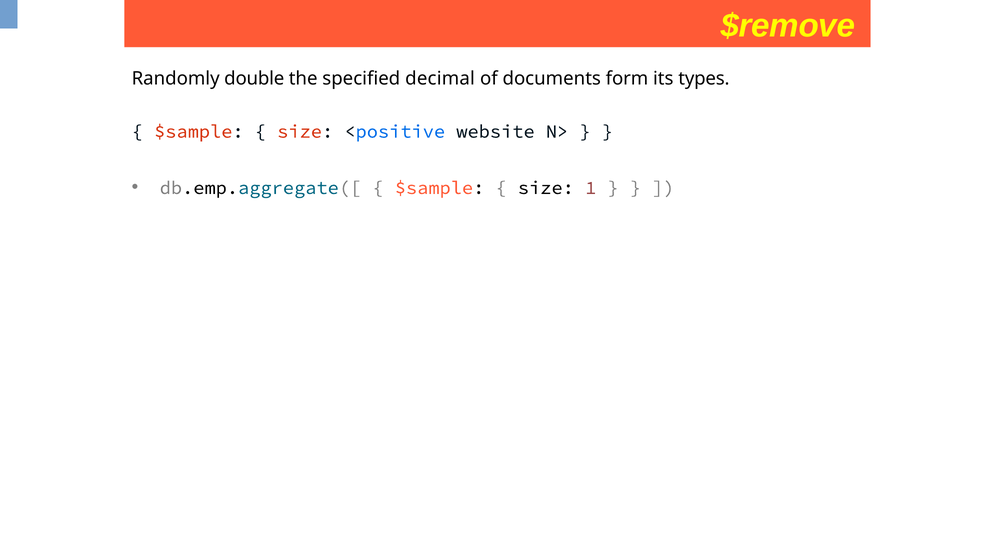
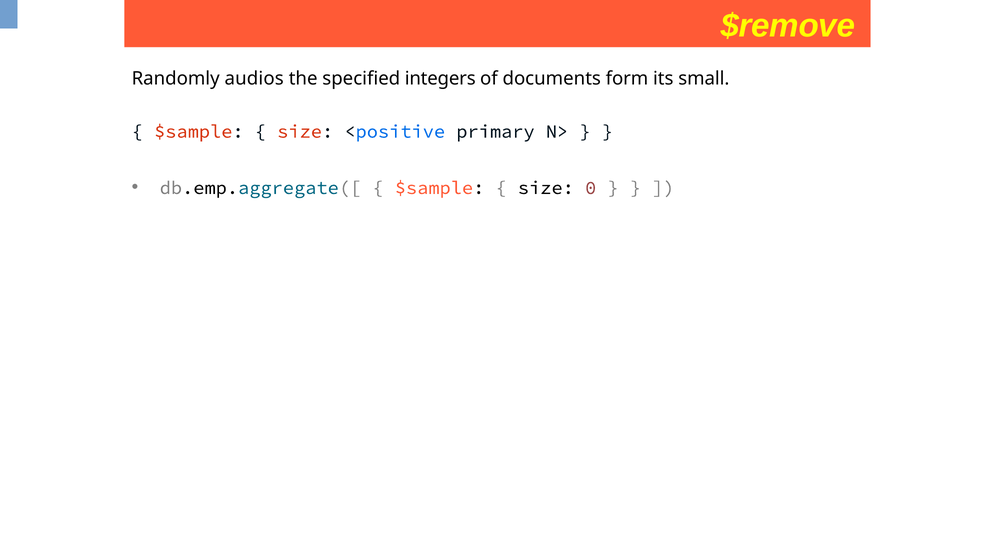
double: double -> audios (254, 78)
decimal: decimal -> integers (440, 78)
types: types -> small (704, 78)
website: website -> primary (496, 131)
1: 1 -> 0 (591, 188)
